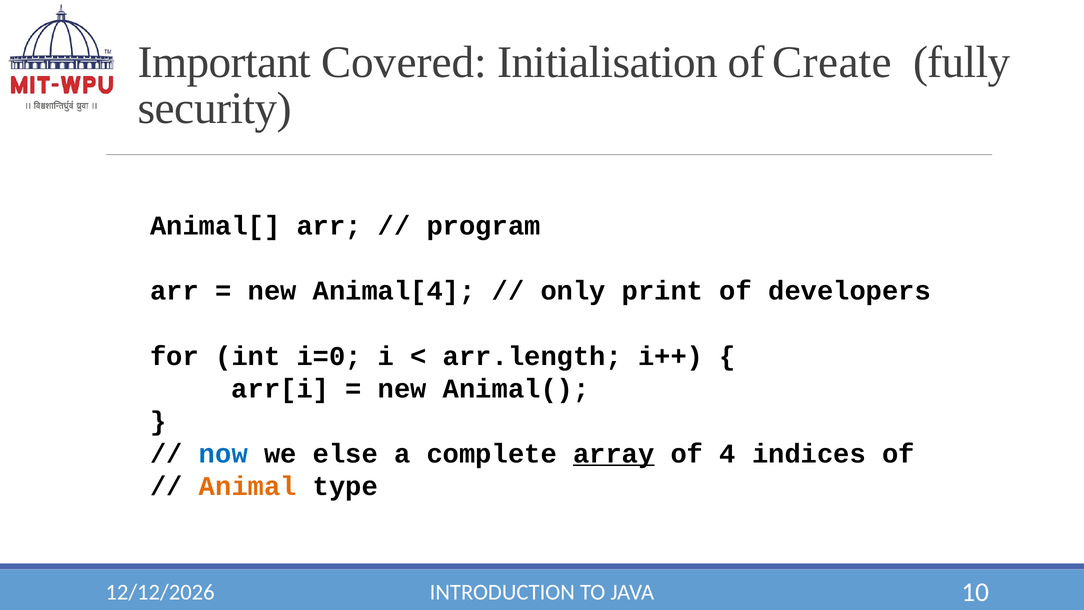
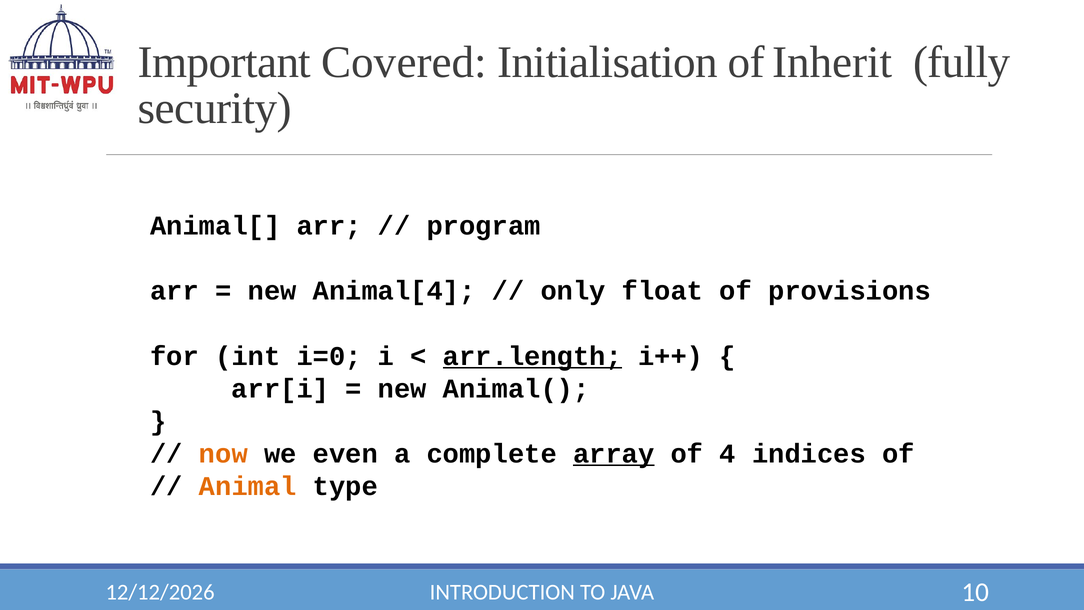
Create: Create -> Inherit (832, 62)
print: print -> float (663, 291)
developers: developers -> provisions (850, 291)
arr.length underline: none -> present (532, 356)
now colour: blue -> orange (223, 453)
else: else -> even (345, 453)
